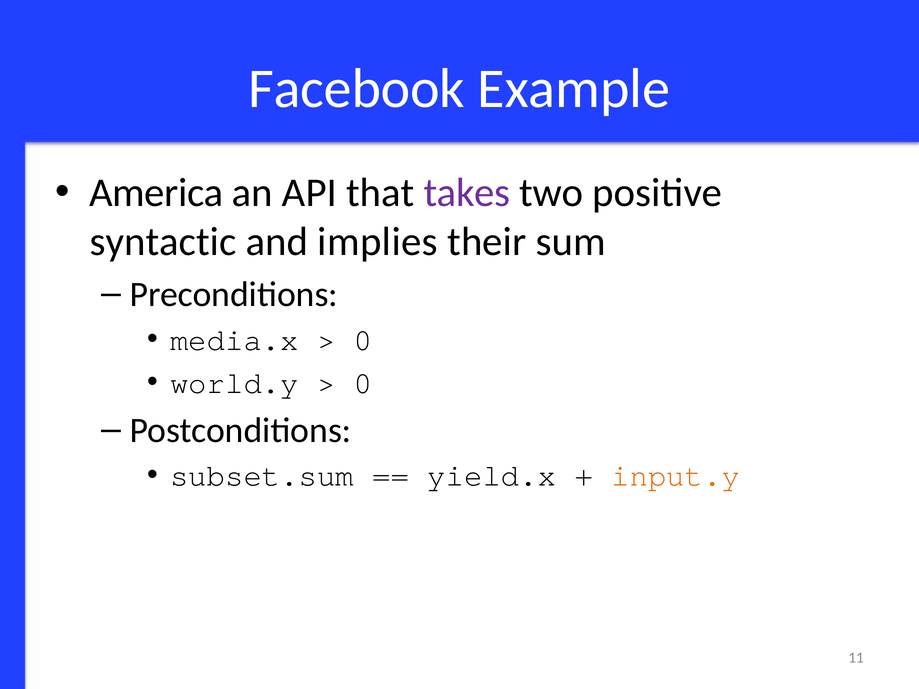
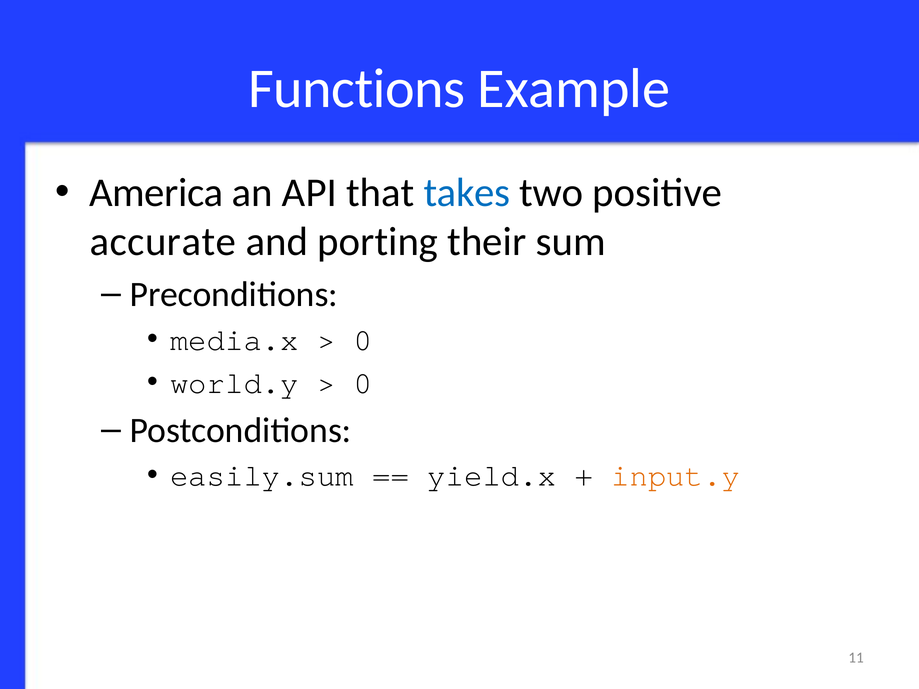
Facebook: Facebook -> Functions (357, 89)
takes colour: purple -> blue (467, 193)
syntactic: syntactic -> accurate (163, 242)
implies: implies -> porting (378, 242)
subset.sum: subset.sum -> easily.sum (262, 476)
